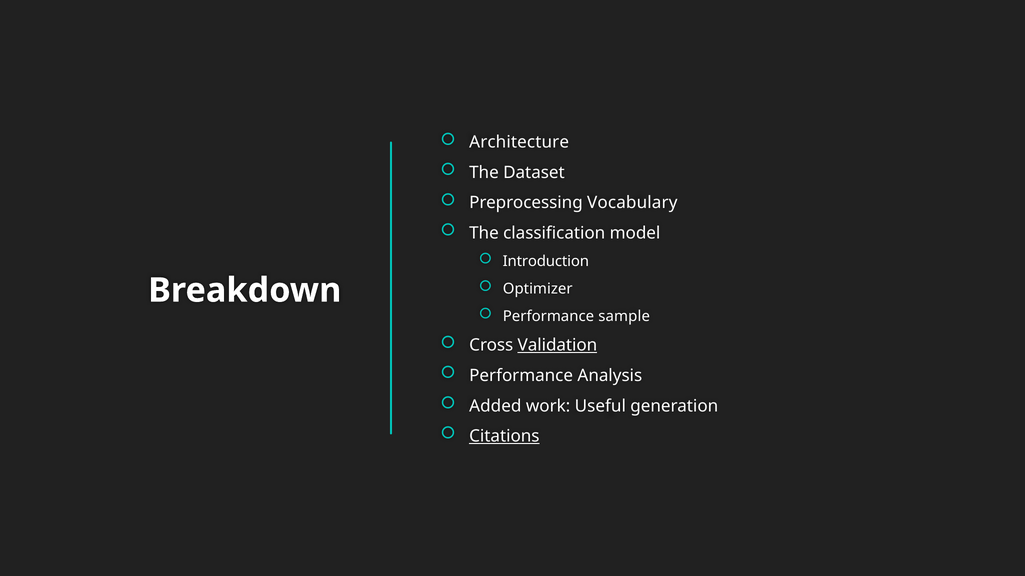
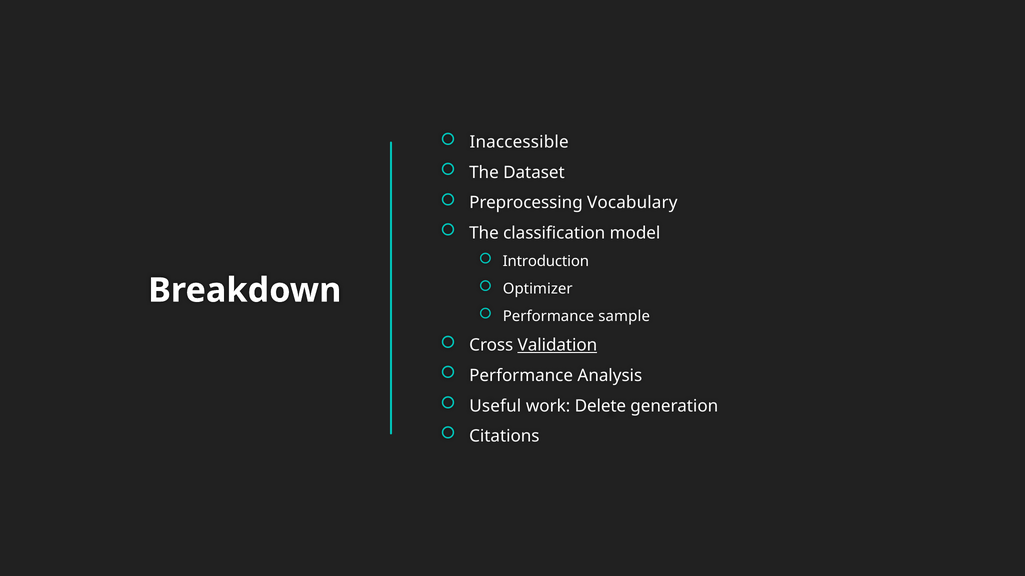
Architecture: Architecture -> Inaccessible (519, 142)
Added: Added -> Useful (495, 406)
Useful: Useful -> Delete (600, 406)
Citations underline: present -> none (504, 437)
